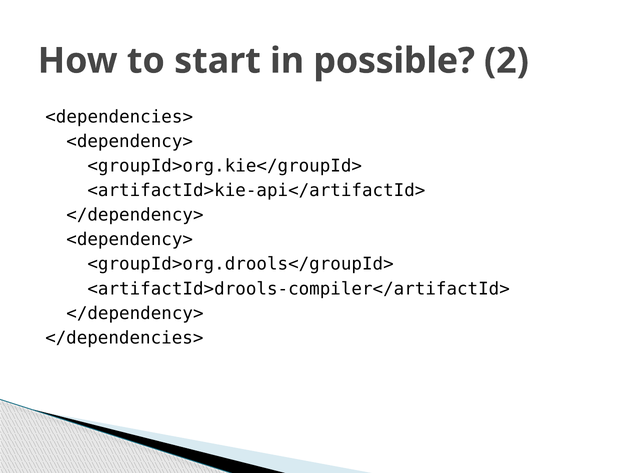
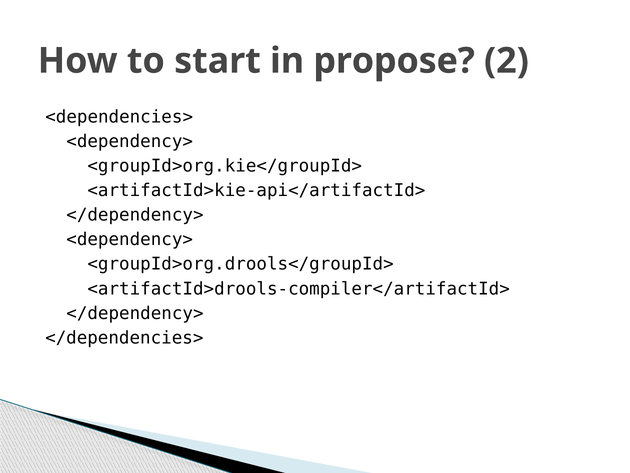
possible: possible -> propose (394, 61)
